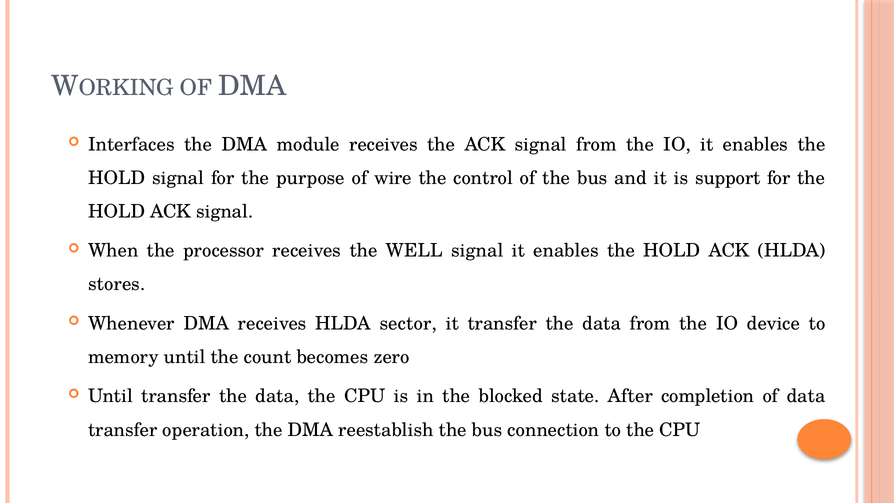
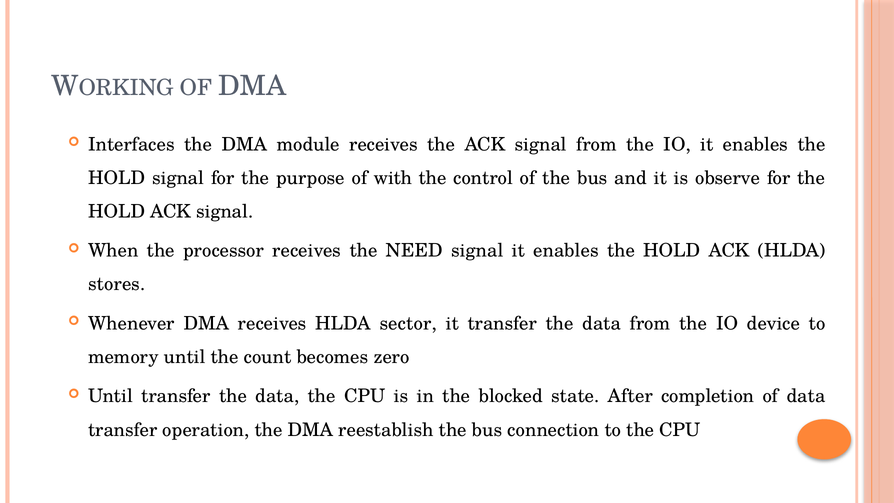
wire: wire -> with (393, 178)
support: support -> observe (728, 178)
WELL: WELL -> NEED (414, 251)
